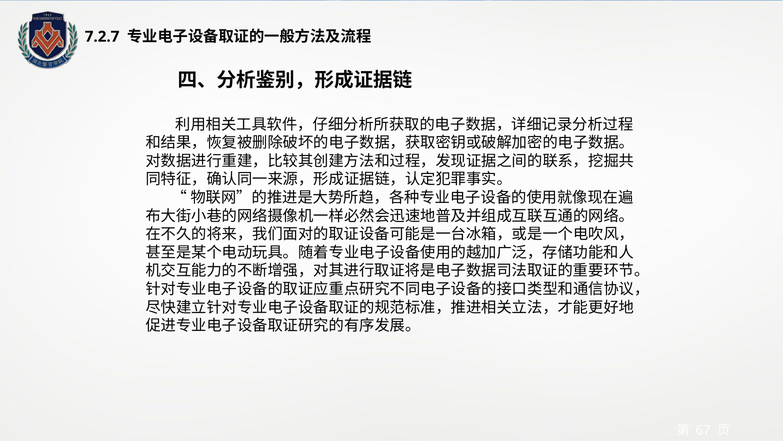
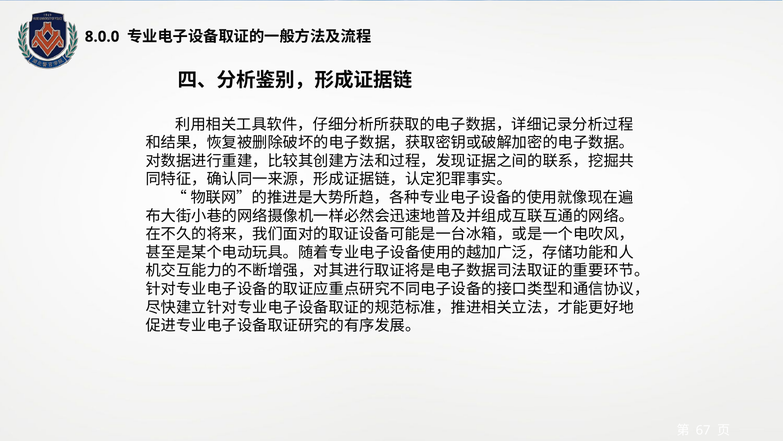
7.2.7: 7.2.7 -> 8.0.0 (102, 37)
